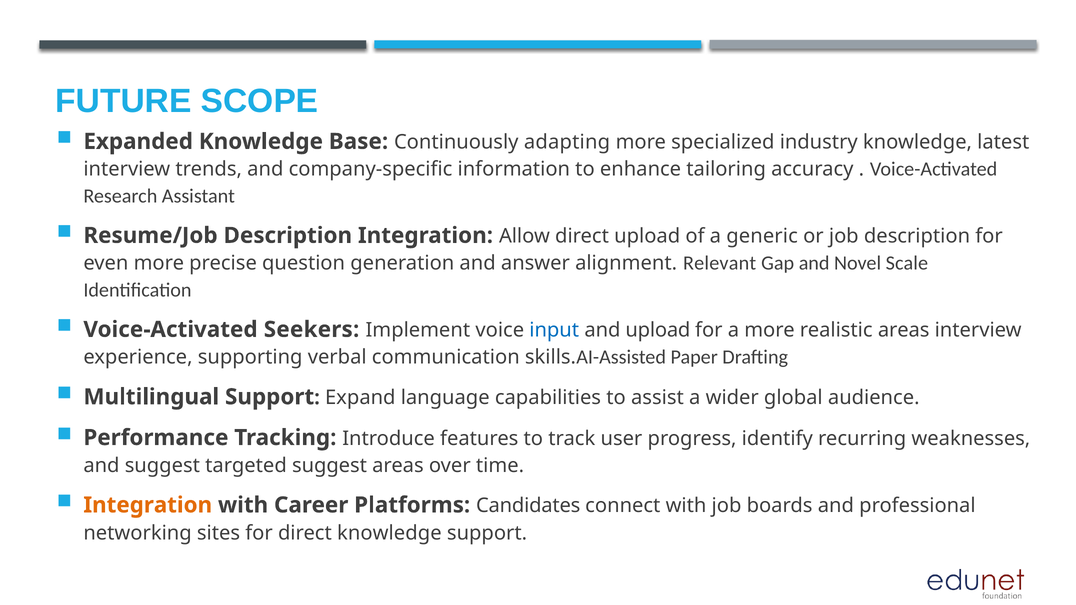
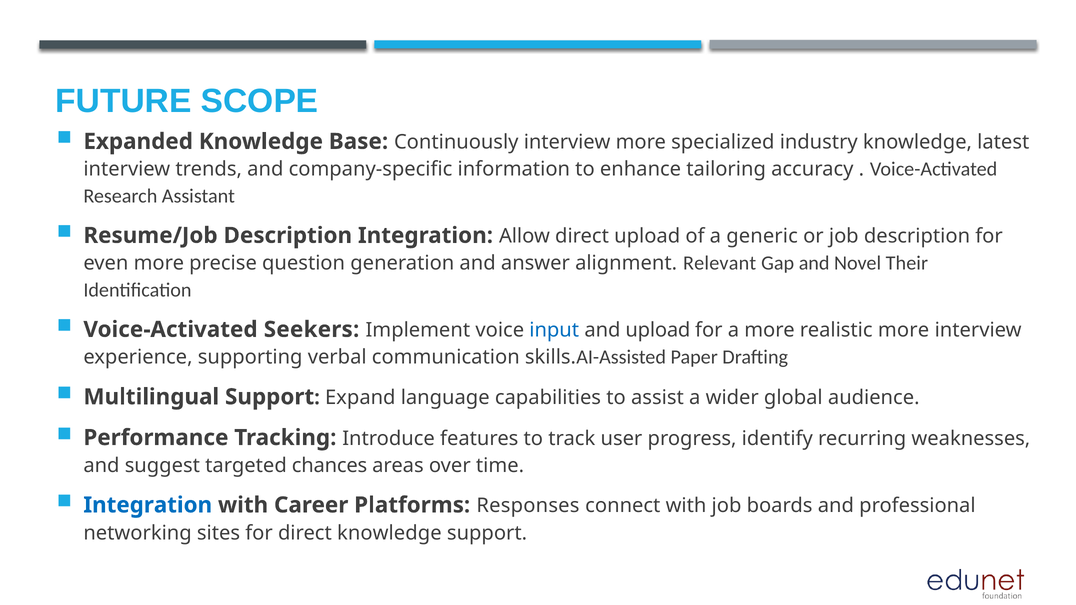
Continuously adapting: adapting -> interview (567, 142)
Scale: Scale -> Their (907, 263)
realistic areas: areas -> more (904, 330)
targeted suggest: suggest -> chances (330, 466)
Integration colour: orange -> blue (148, 505)
Candidates: Candidates -> Responses (528, 506)
